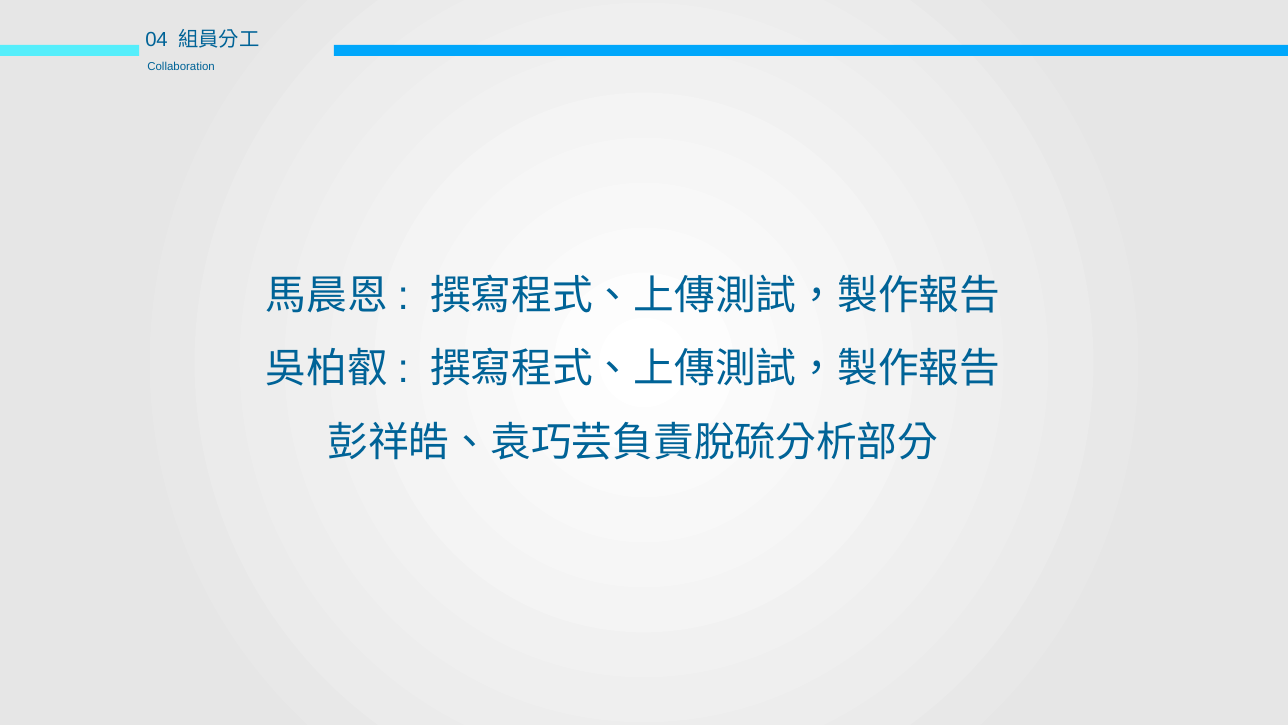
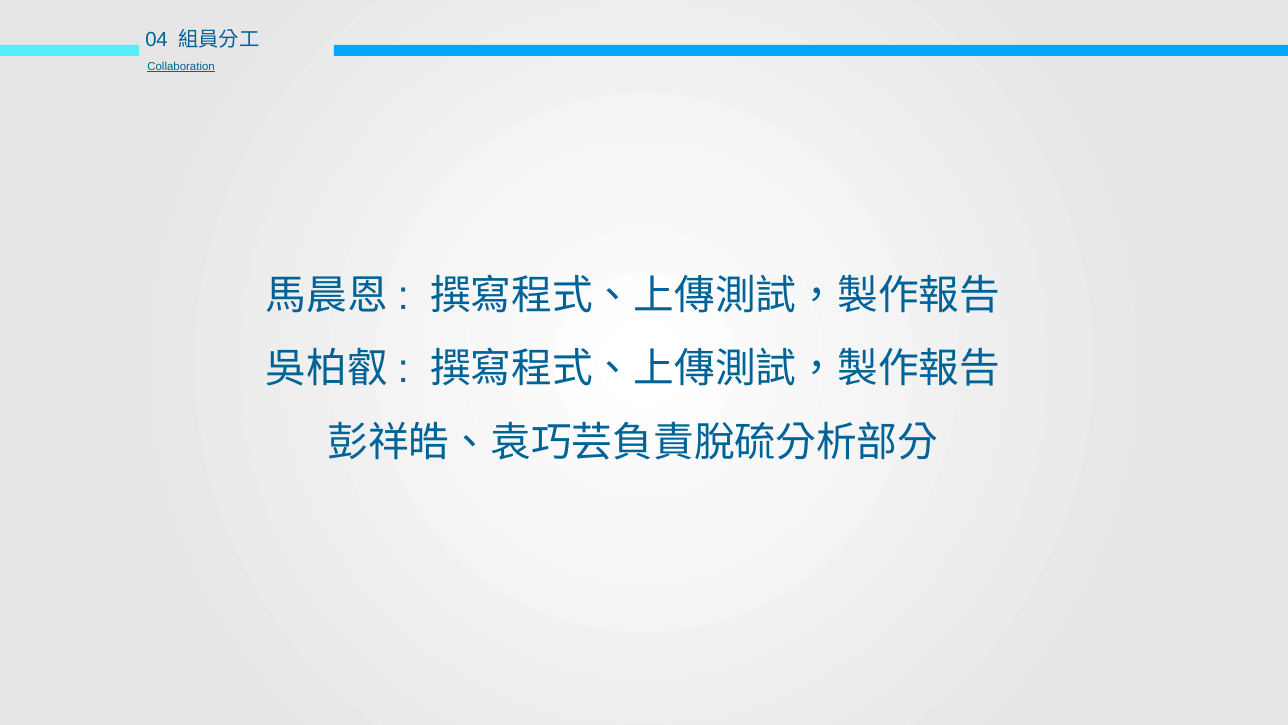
Collaboration underline: none -> present (181, 66)
